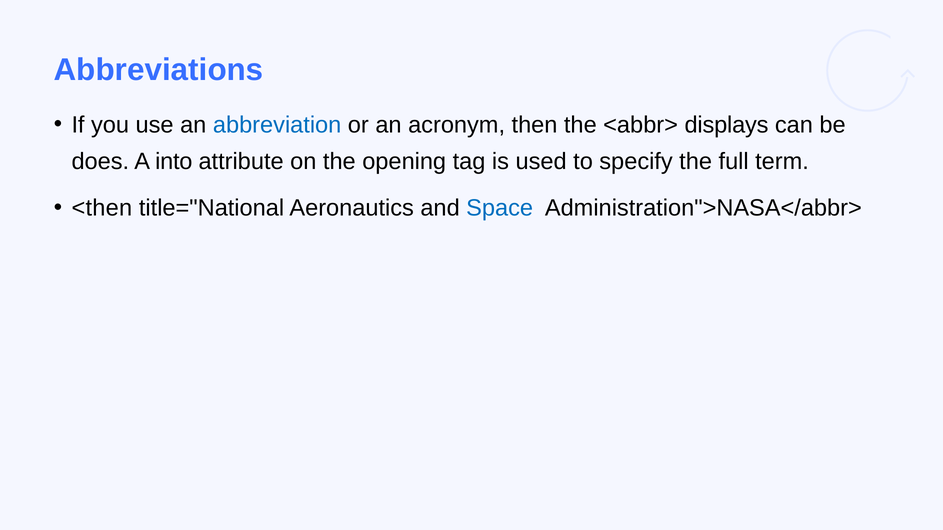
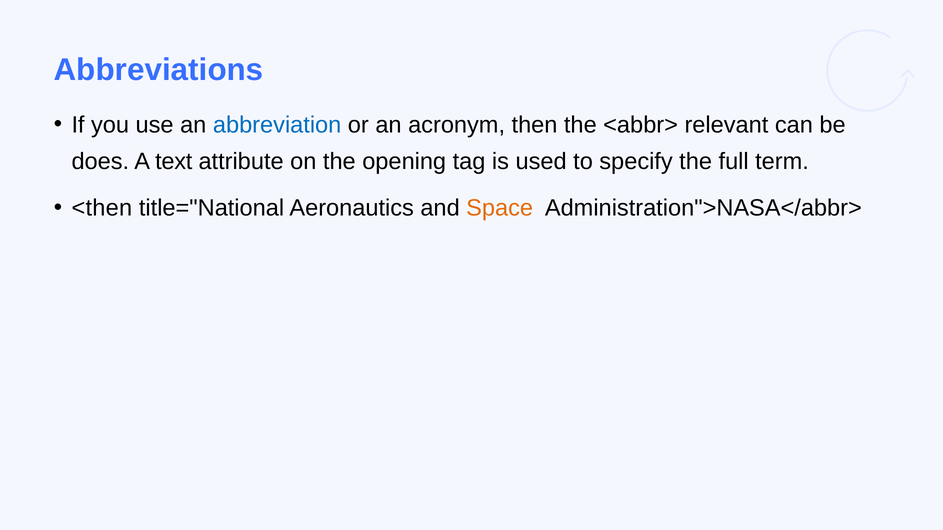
displays: displays -> relevant (726, 125)
into: into -> text (174, 162)
Space colour: blue -> orange (500, 208)
